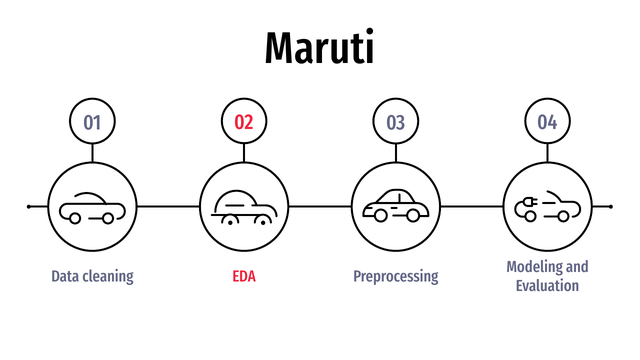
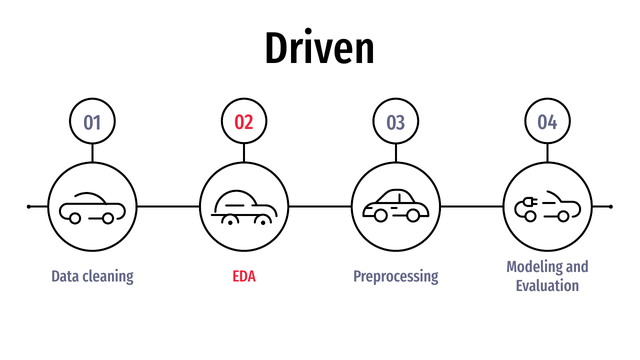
Maruti: Maruti -> Driven (320, 49)
